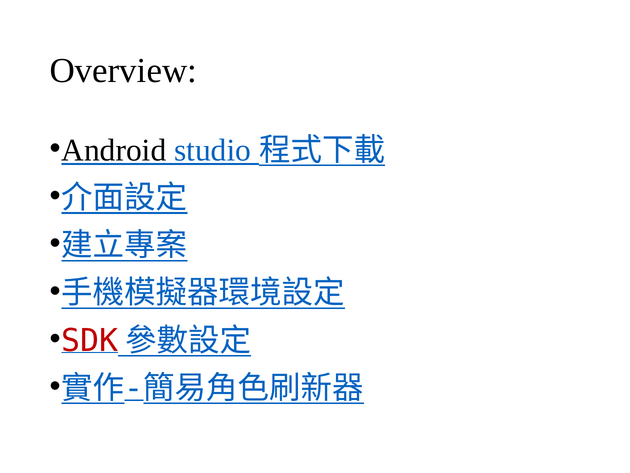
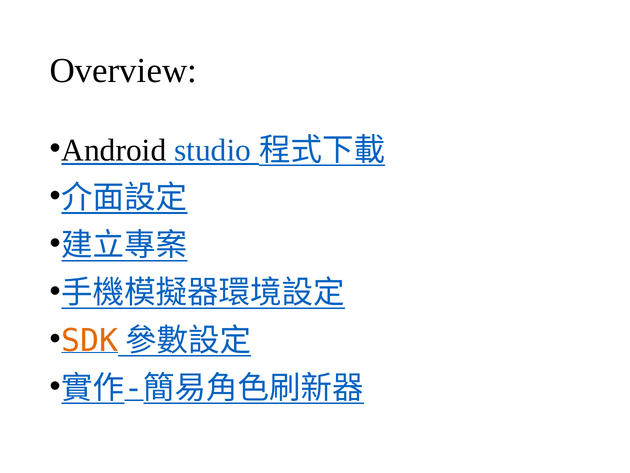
SDK colour: red -> orange (90, 340)
